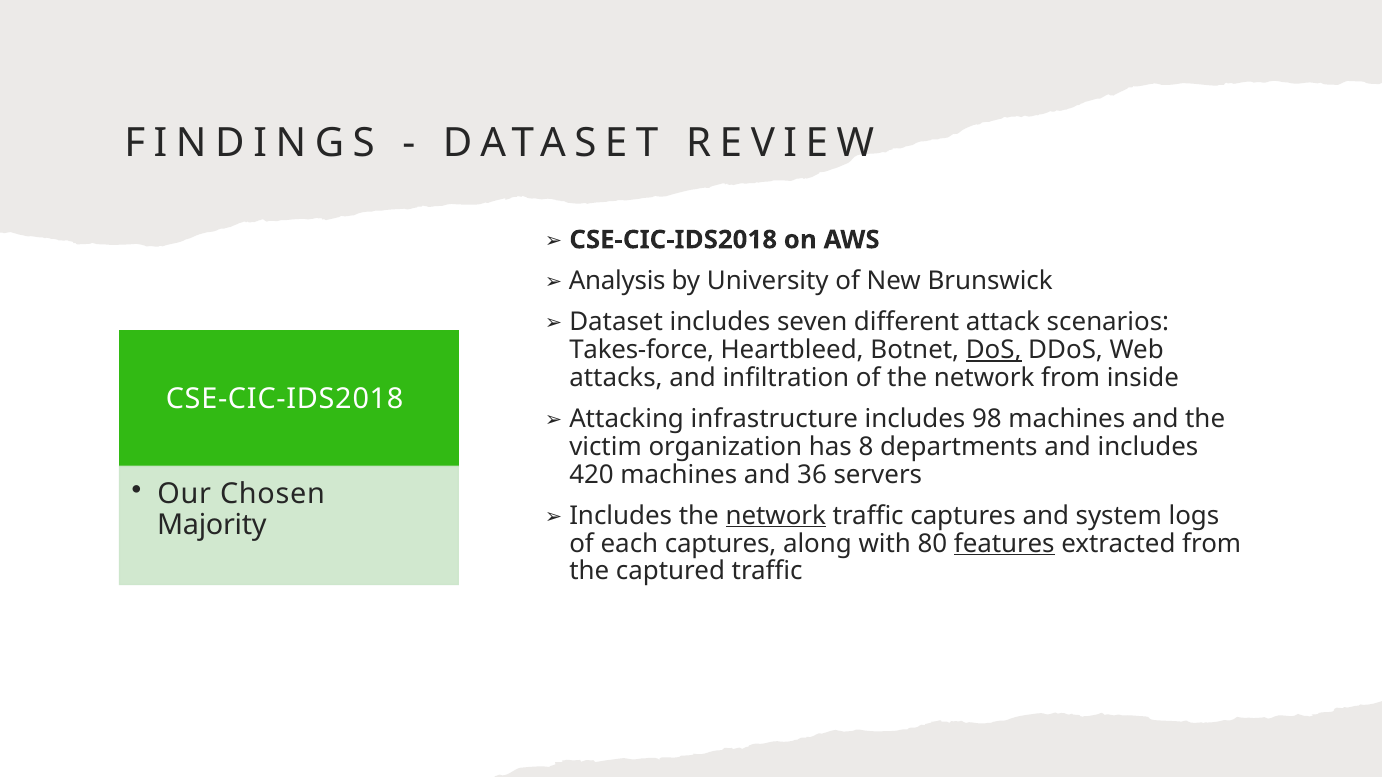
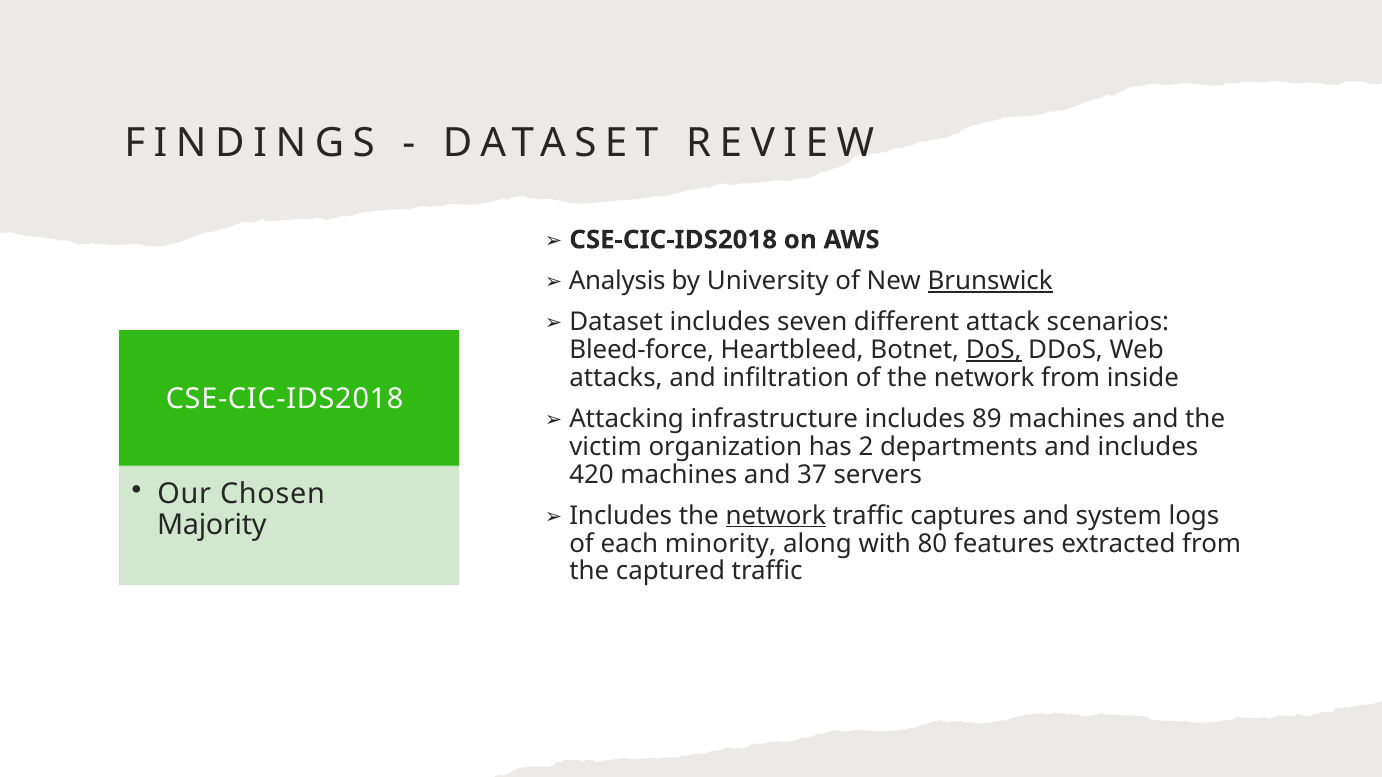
Brunswick underline: none -> present (990, 281)
Takes-force: Takes-force -> Bleed-force (642, 350)
98: 98 -> 89 (987, 419)
8: 8 -> 2 (866, 447)
36: 36 -> 37 (812, 475)
each captures: captures -> minority (720, 544)
features underline: present -> none (1004, 544)
